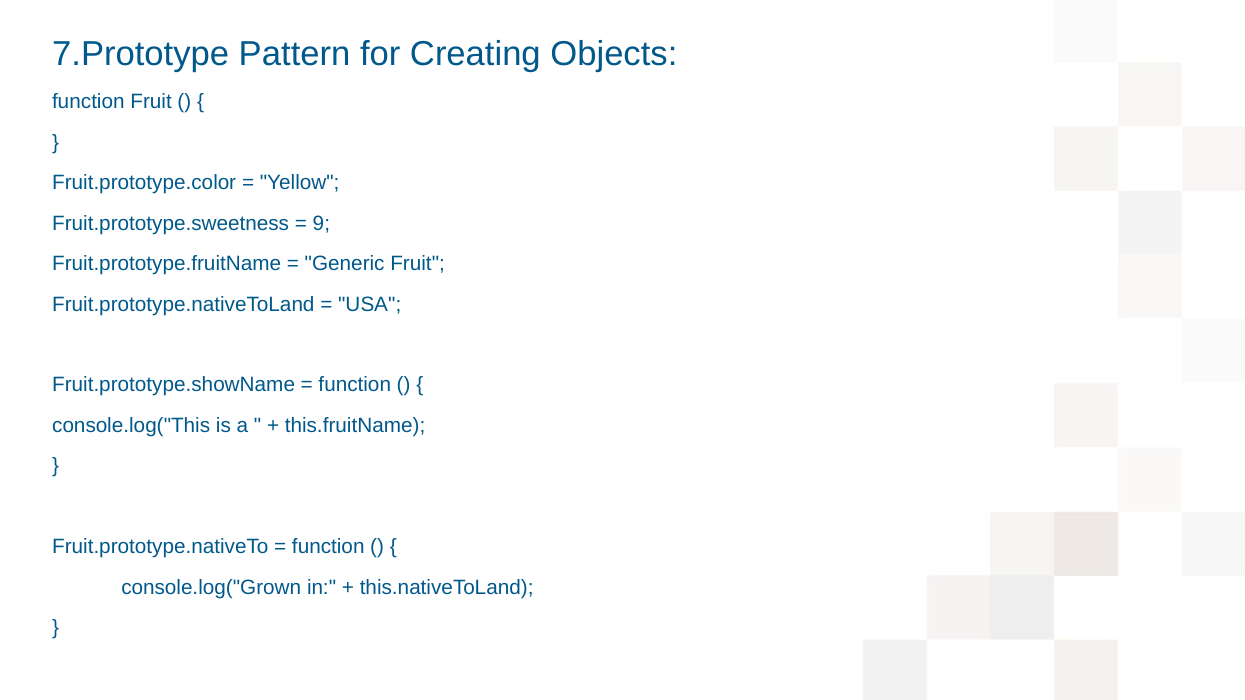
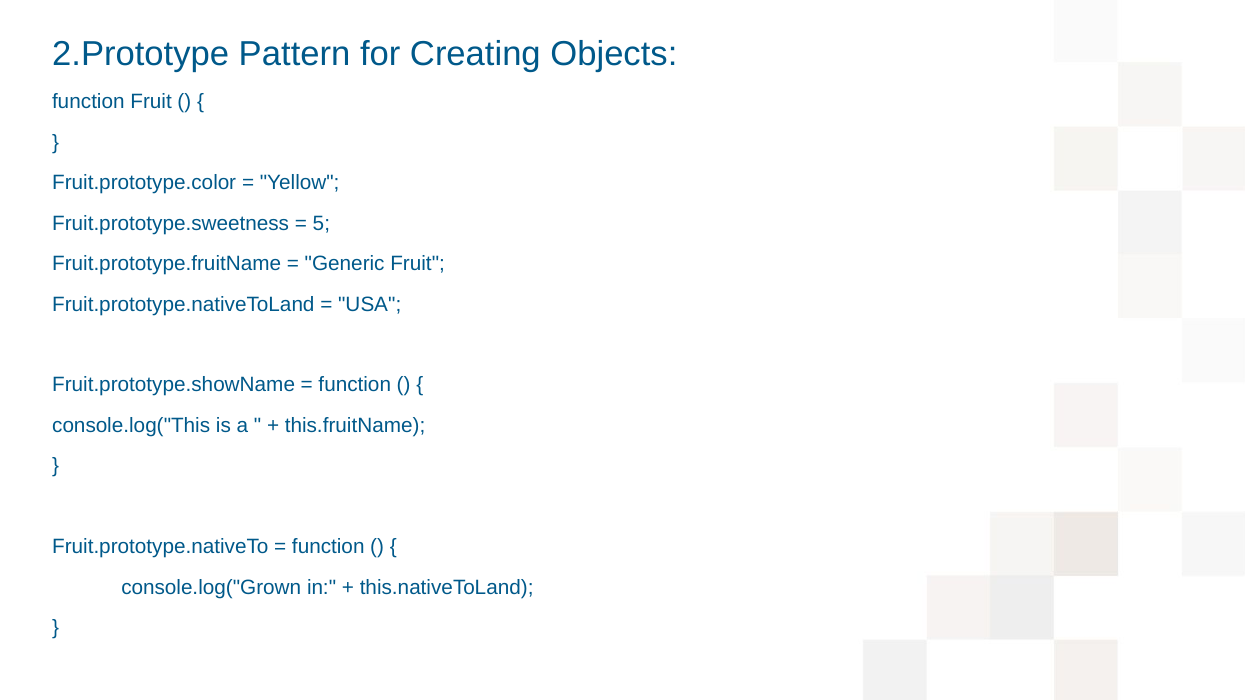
7.Prototype: 7.Prototype -> 2.Prototype (141, 54)
9: 9 -> 5 (321, 223)
